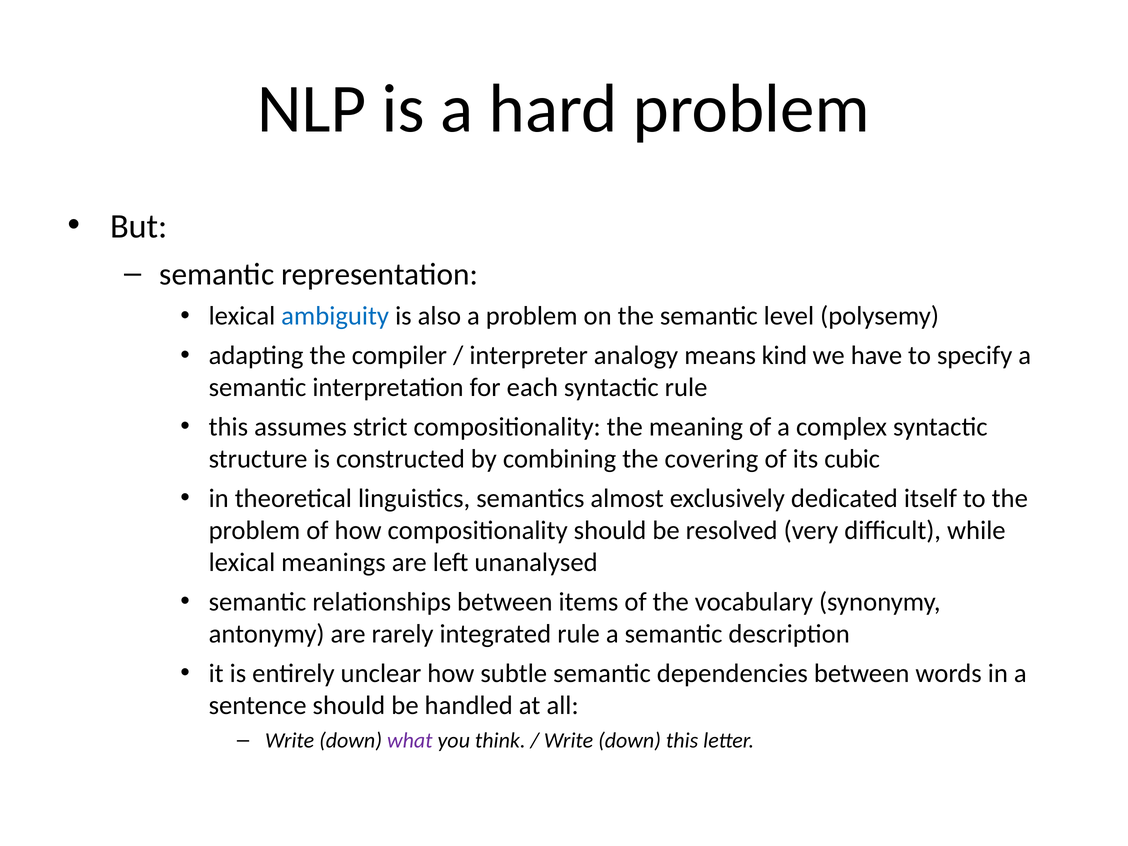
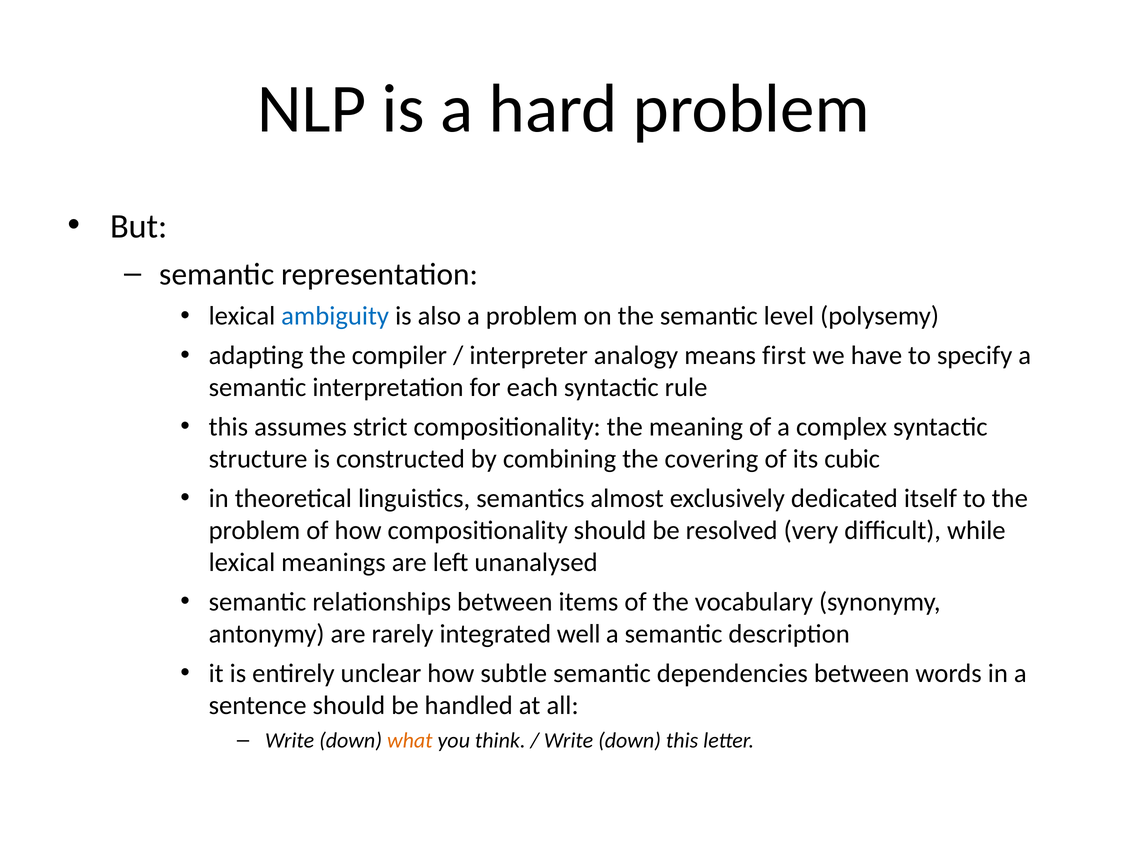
kind: kind -> first (784, 356)
integrated rule: rule -> well (579, 634)
what colour: purple -> orange (410, 740)
